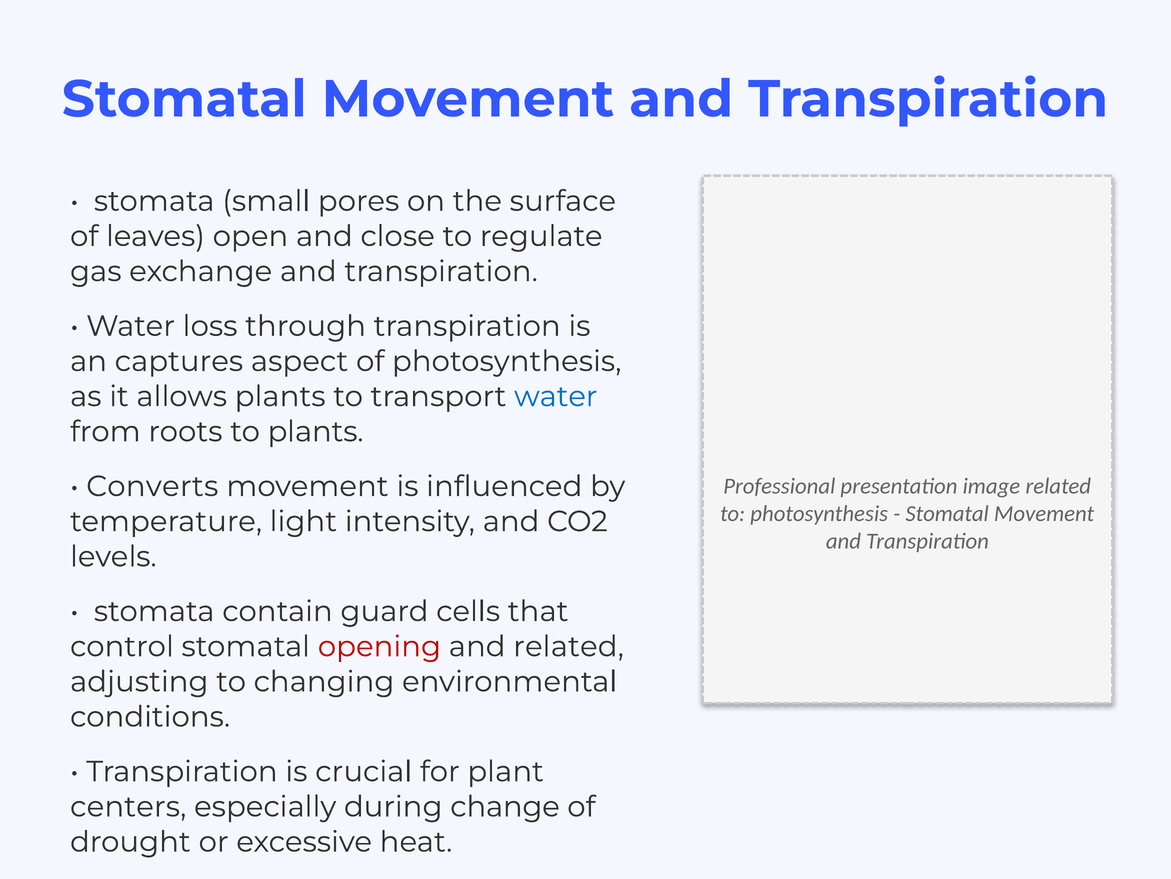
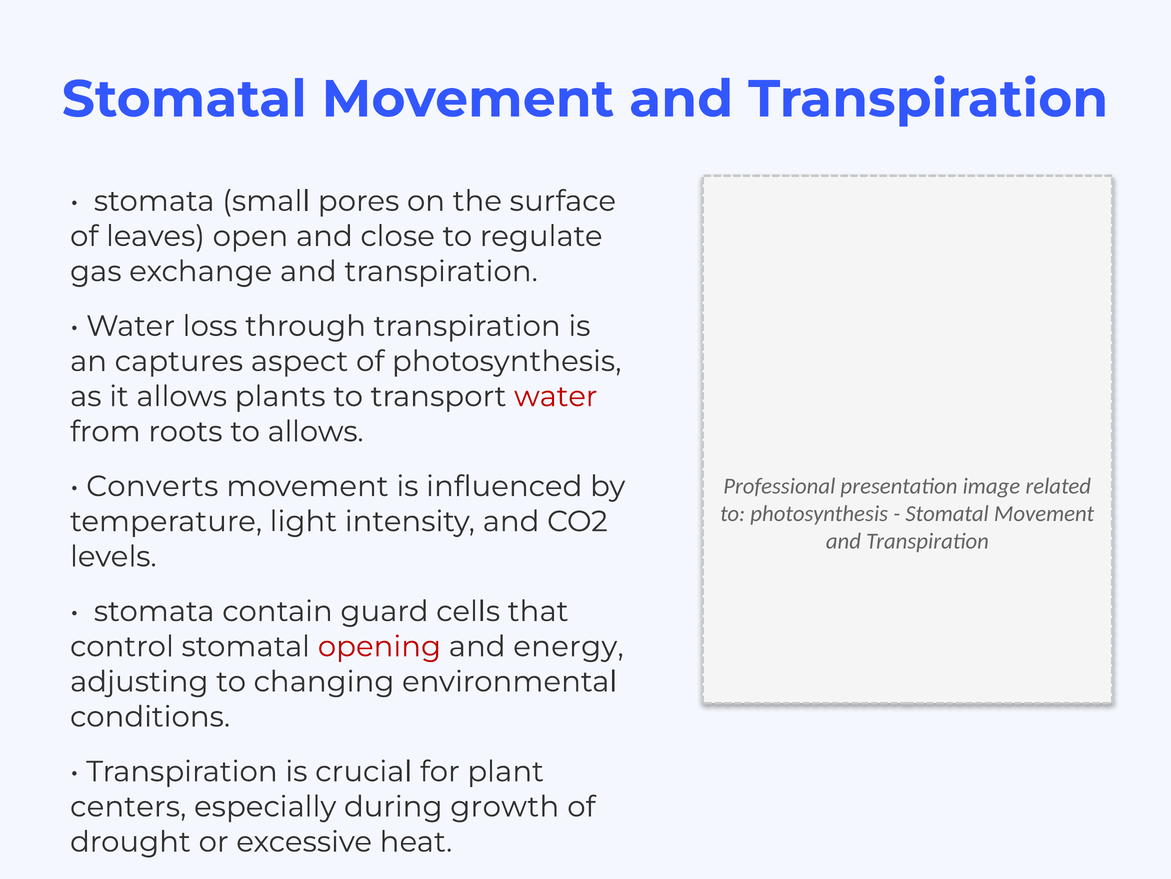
water colour: blue -> red (556, 396)
to plants: plants -> allows (316, 431)
and related: related -> energy (568, 646)
change: change -> growth (505, 806)
